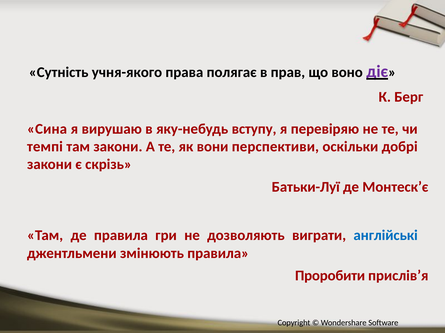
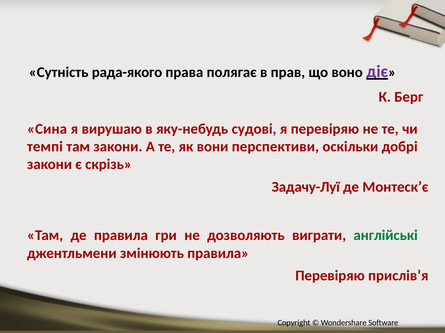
учня-якого: учня-якого -> рада-якого (127, 73)
вступу: вступу -> судові (254, 129)
Батьки-Луї: Батьки-Луї -> Задачу-Луї (306, 187)
англійські colour: blue -> green (386, 236)
Проробити: Проробити -> Перевіряю (330, 276)
